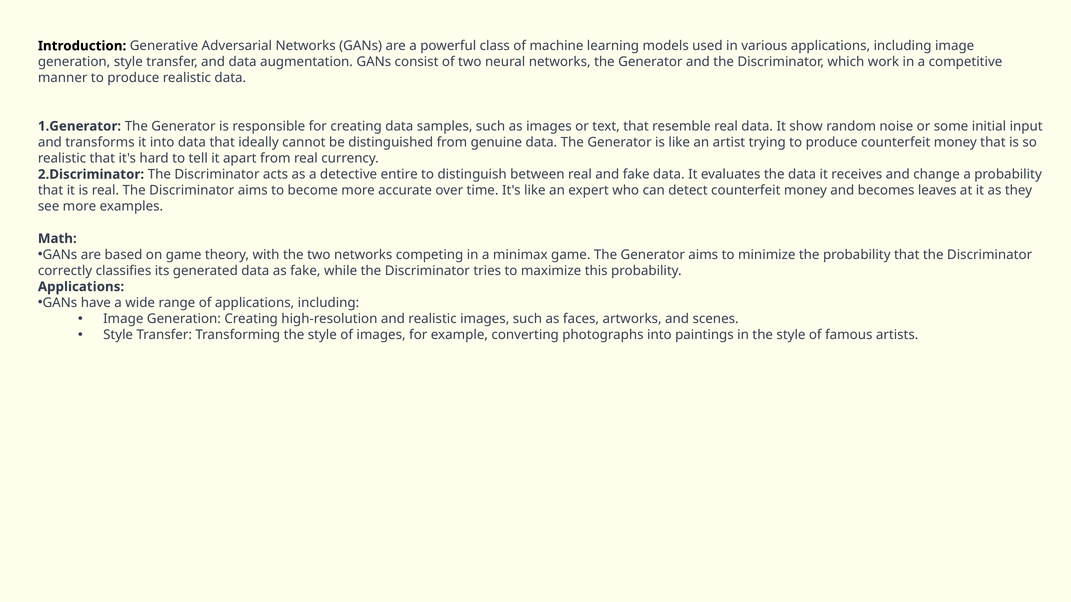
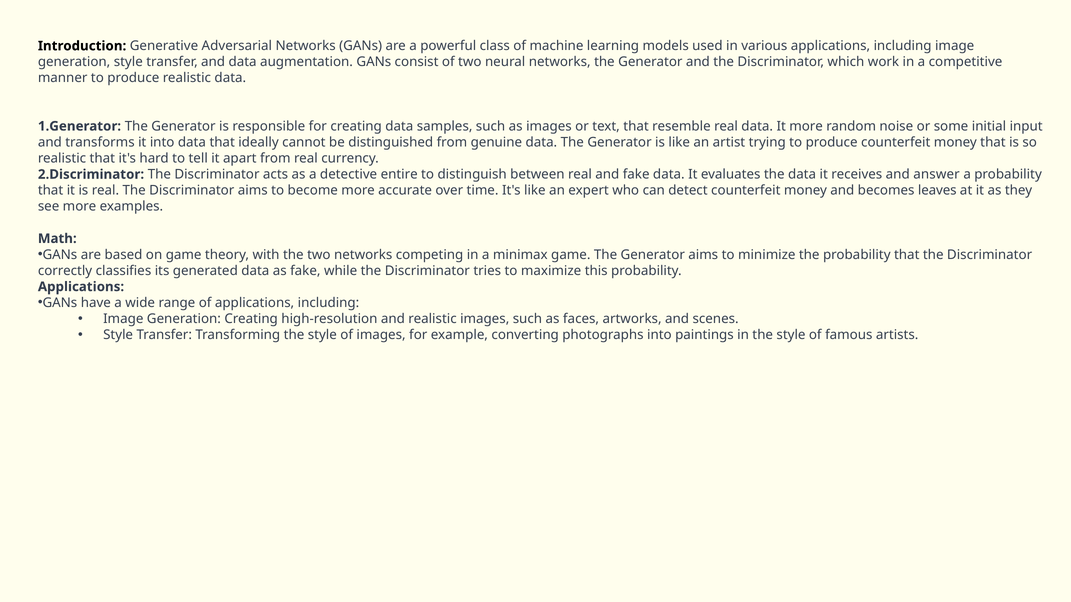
It show: show -> more (806, 126)
change: change -> answer (937, 174)
